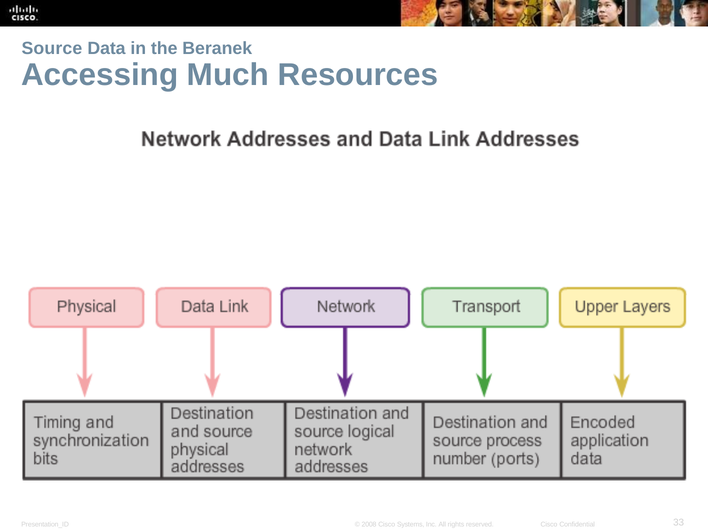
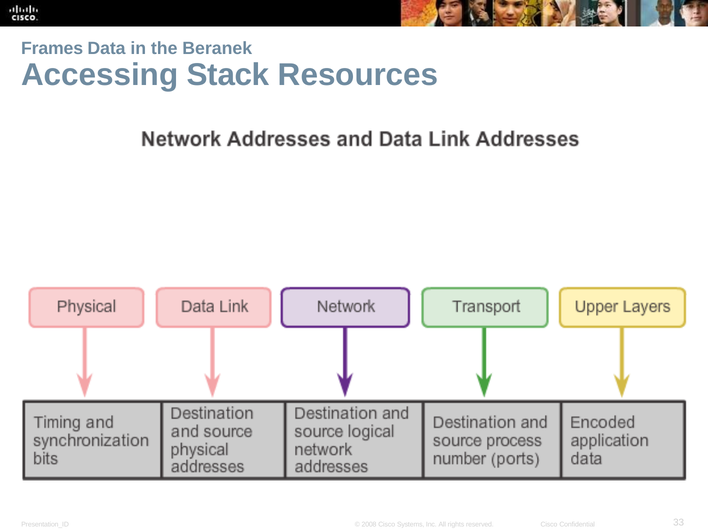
Source: Source -> Frames (52, 48)
Much: Much -> Stack (228, 75)
